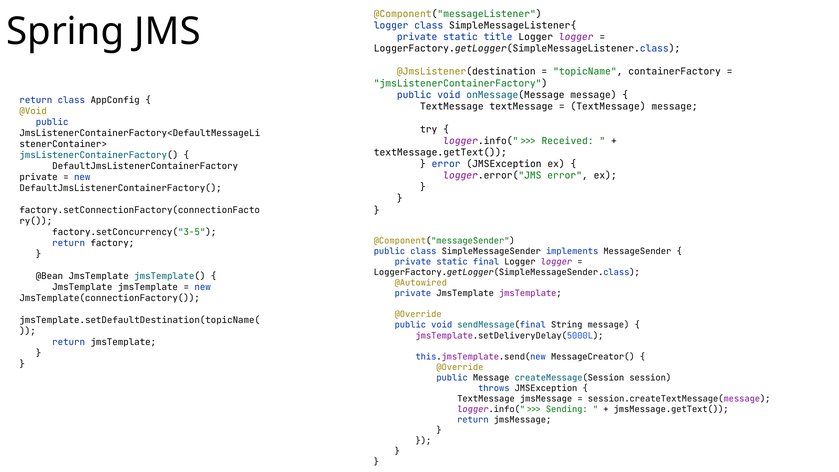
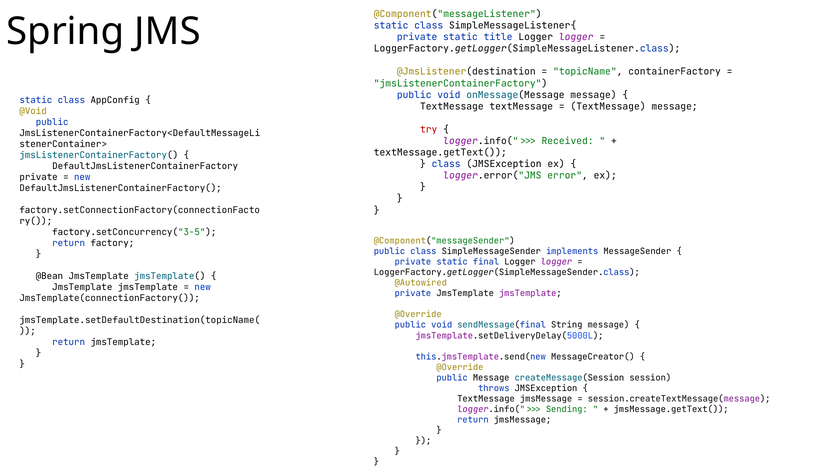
logger: logger -> static (391, 26)
return: return -> static (36, 100)
try colour: black -> red (429, 130)
error: error -> class (446, 164)
